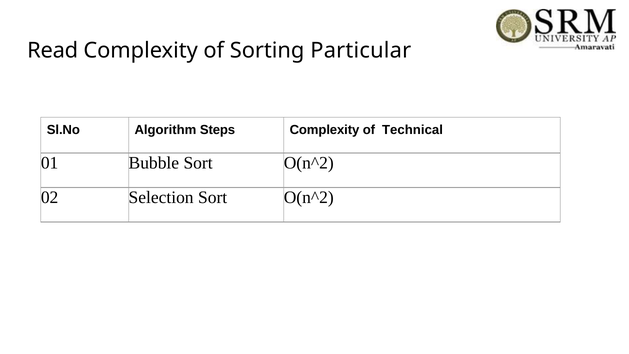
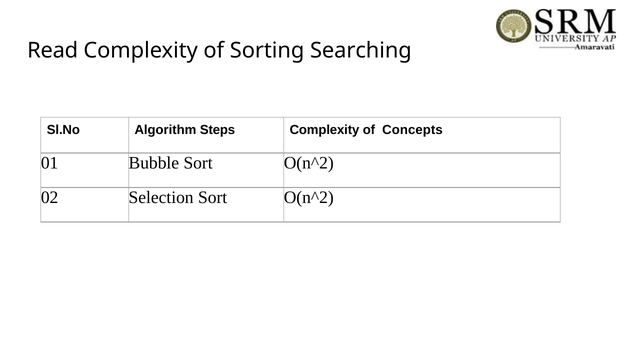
Particular: Particular -> Searching (361, 50)
Technical: Technical -> Concepts (412, 130)
